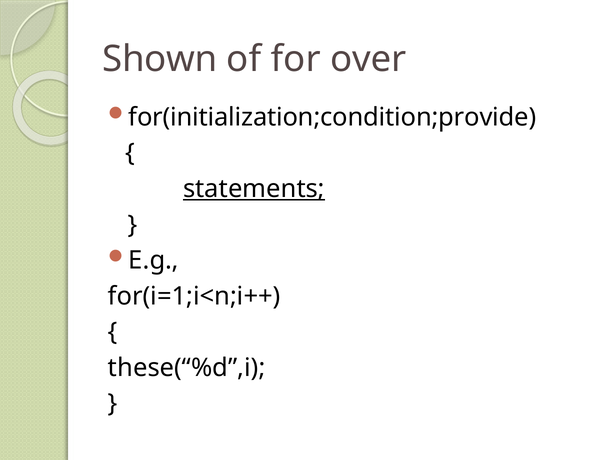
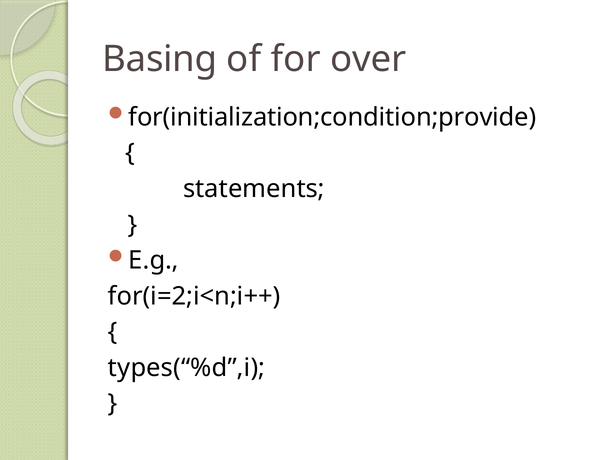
Shown: Shown -> Basing (160, 59)
statements underline: present -> none (254, 189)
for(i=1;i<n;i++: for(i=1;i<n;i++ -> for(i=2;i<n;i++ (194, 297)
these(“%d”,i: these(“%d”,i -> types(“%d”,i (187, 368)
